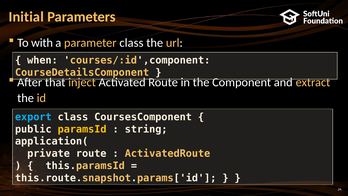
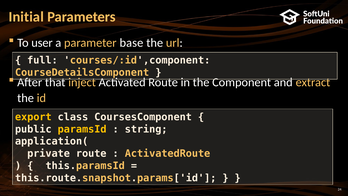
with: with -> user (42, 43)
parameter class: class -> base (131, 43)
when: when -> full (42, 60)
export colour: light blue -> yellow (33, 117)
